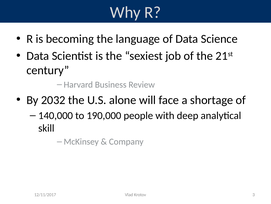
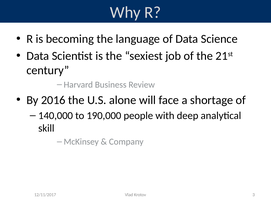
2032: 2032 -> 2016 (53, 100)
